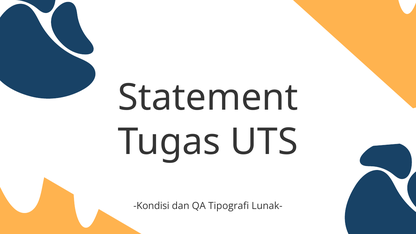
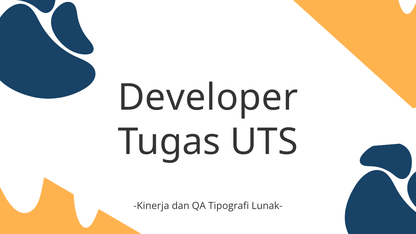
Statement: Statement -> Developer (208, 98)
Kondisi: Kondisi -> Kinerja (151, 206)
